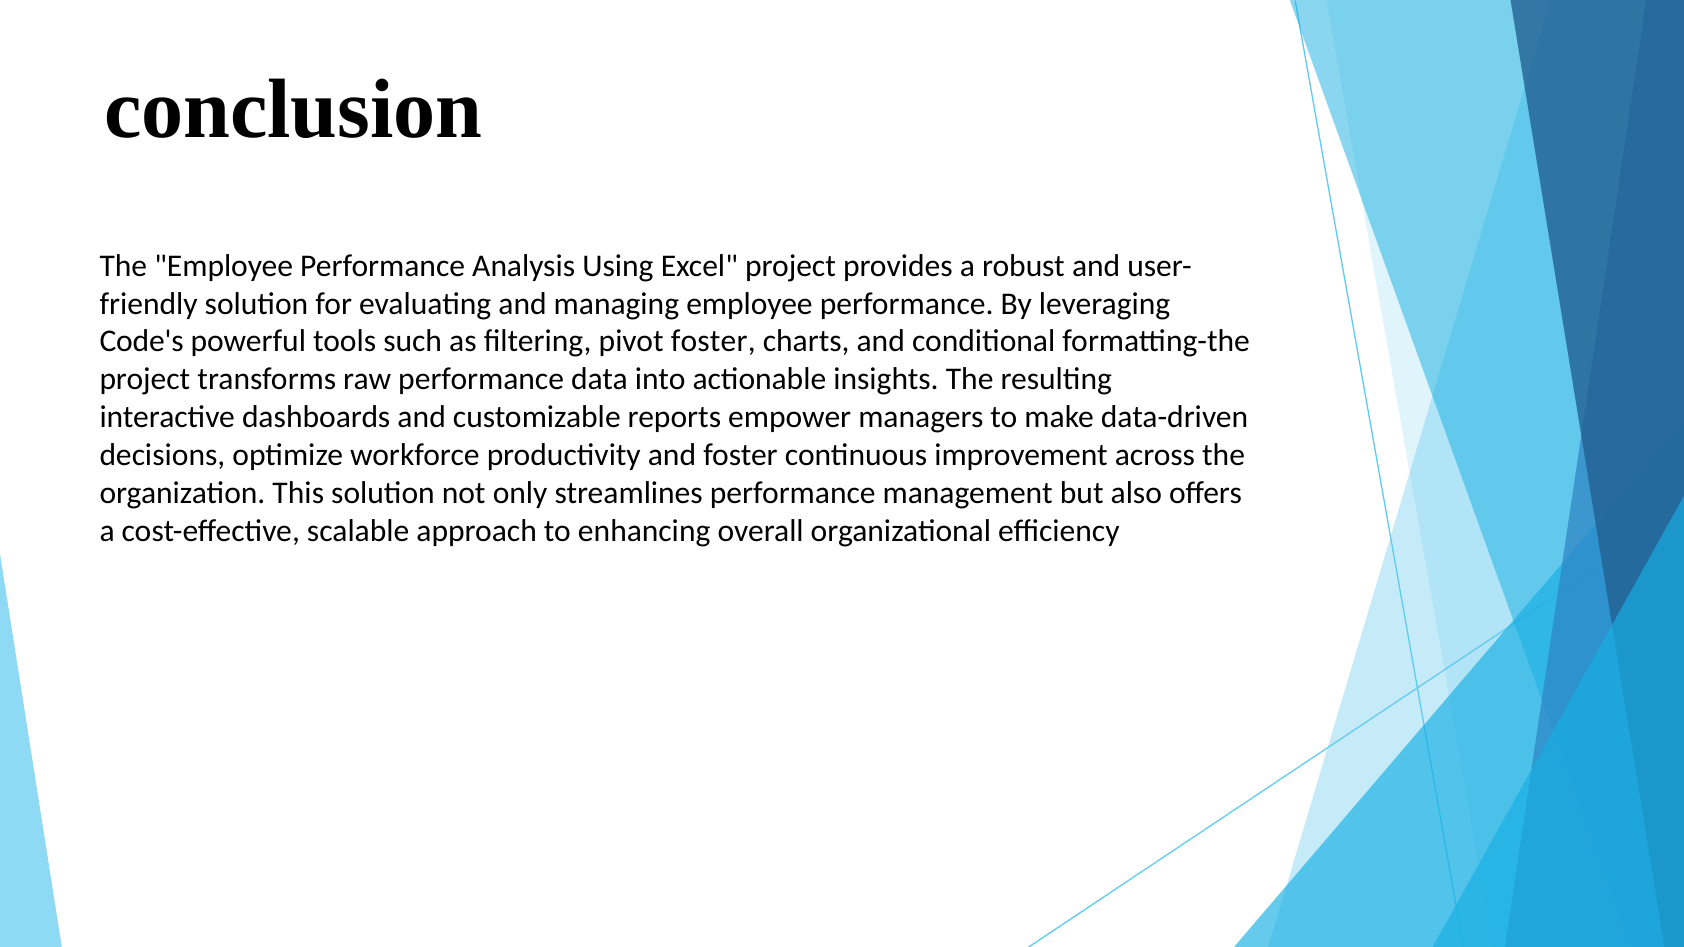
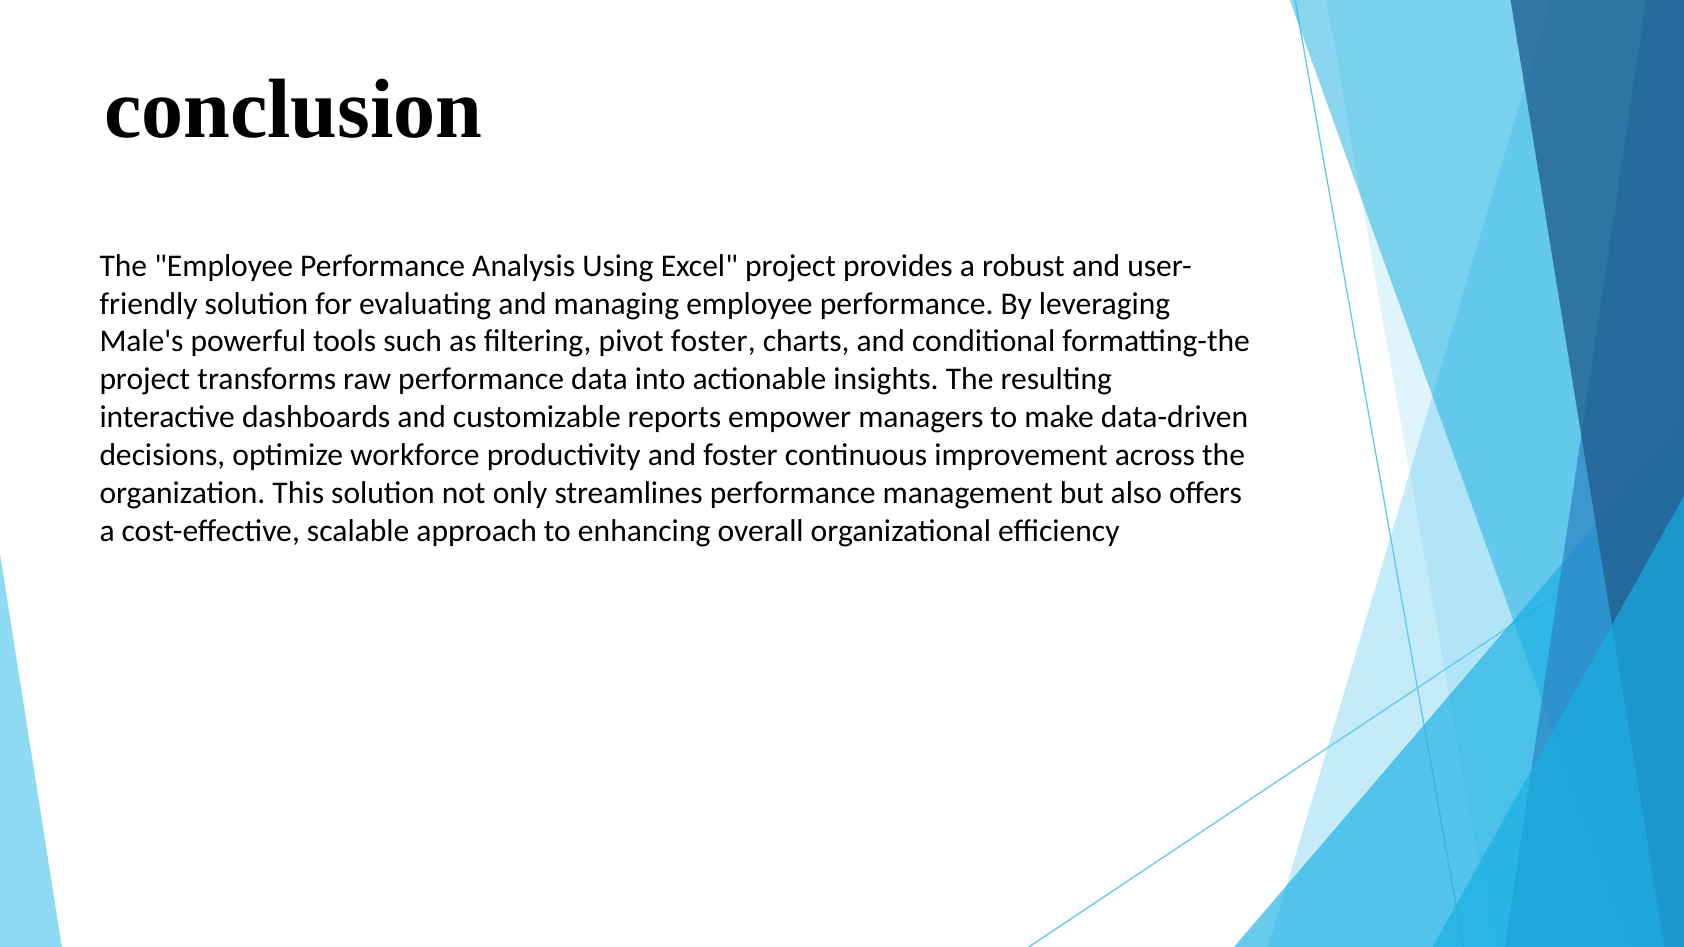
Code's: Code's -> Male's (142, 342)
